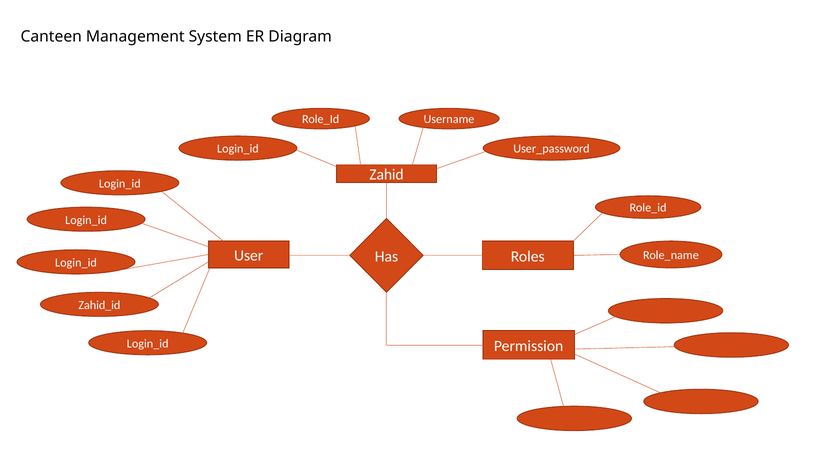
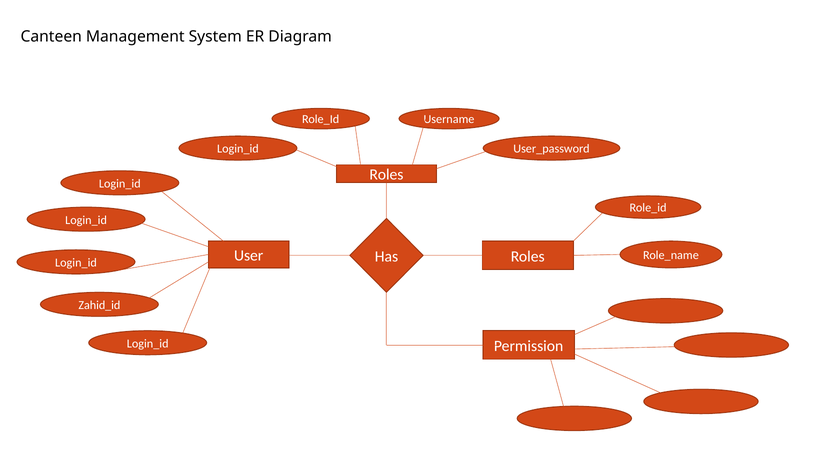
Zahid: Zahid -> Roles (386, 175)
